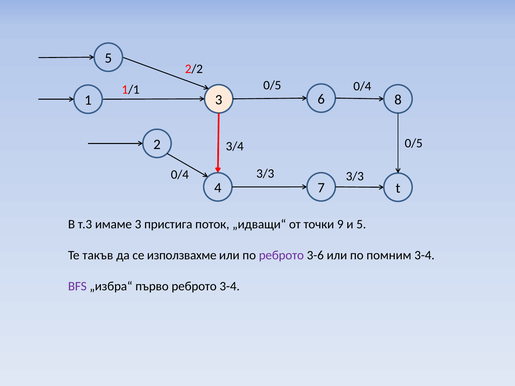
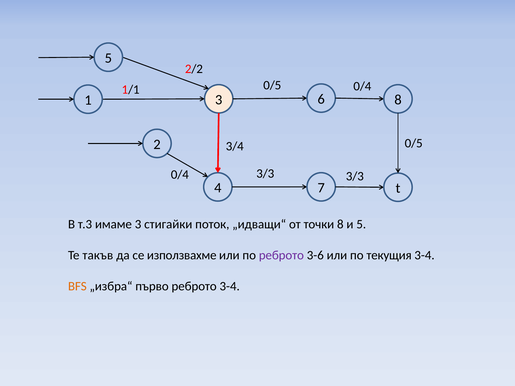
пристига: пристига -> стигайки (168, 225)
точки 9: 9 -> 8 (340, 225)
помним: помним -> текущия (389, 255)
BFS colour: purple -> orange (77, 286)
